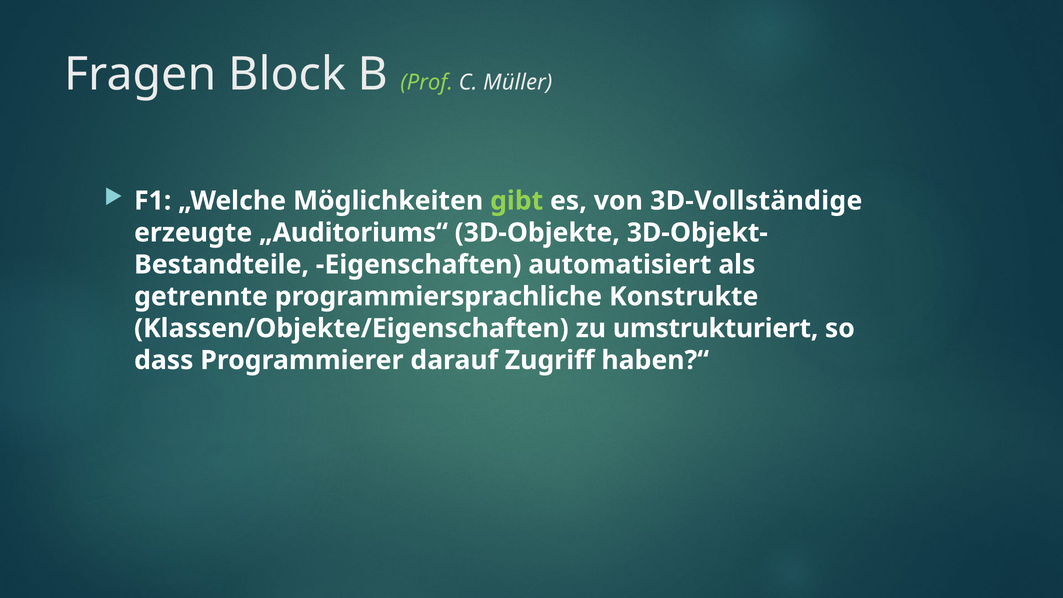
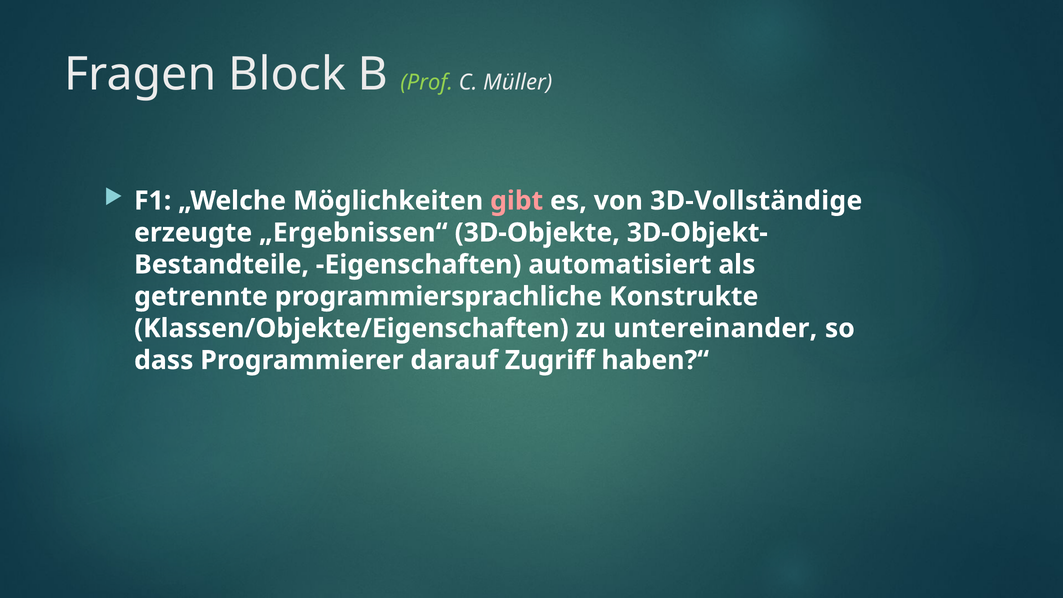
gibt colour: light green -> pink (517, 201)
„Auditoriums“: „Auditoriums“ -> „Ergebnissen“ (353, 233)
umstrukturiert: umstrukturiert -> untereinander (715, 328)
